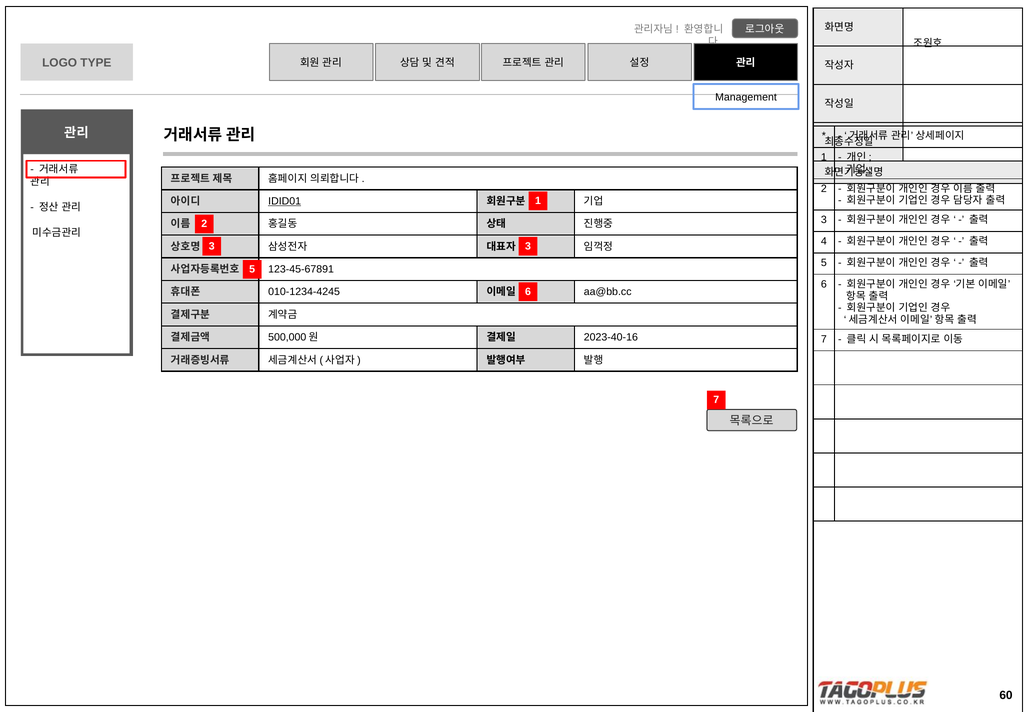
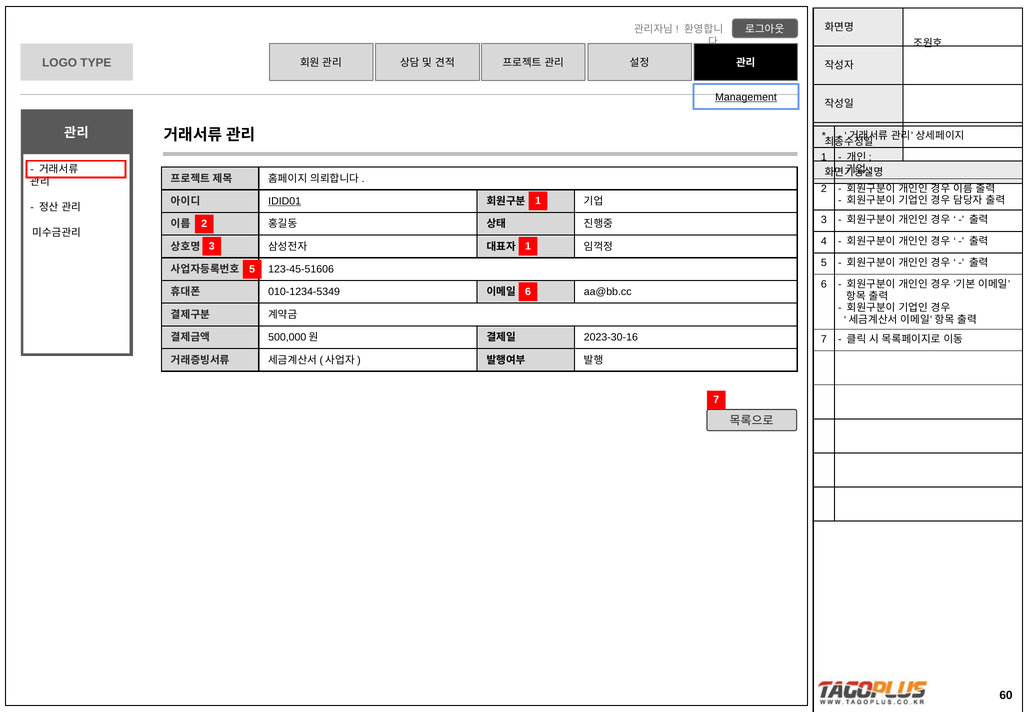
Management underline: none -> present (746, 97)
3 3: 3 -> 1 (528, 246)
123-45-67891: 123-45-67891 -> 123-45-51606 (301, 269)
010-1234-4245: 010-1234-4245 -> 010-1234-5349 (304, 292)
2023-40-16: 2023-40-16 -> 2023-30-16 (611, 338)
